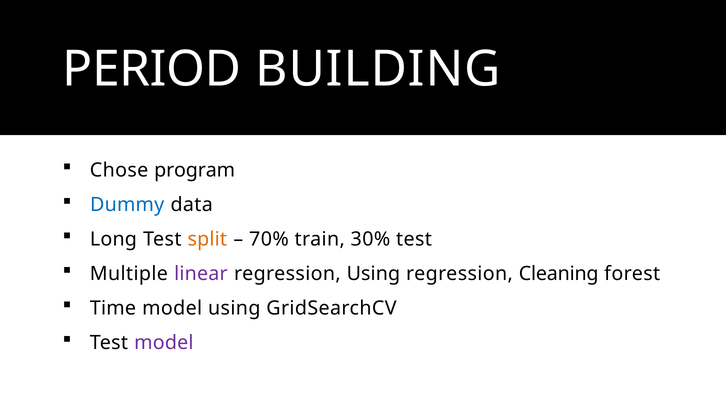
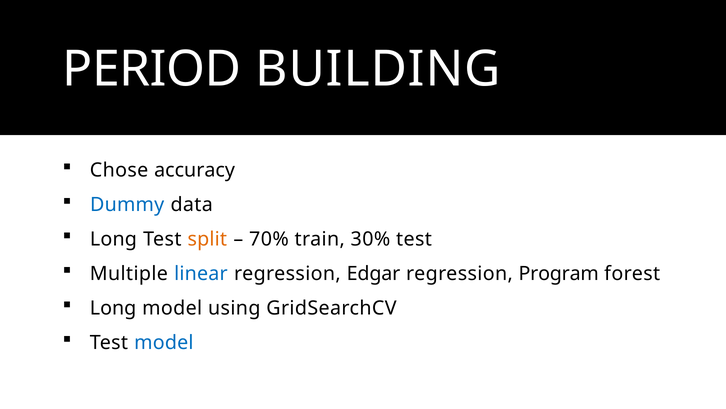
program: program -> accuracy (195, 170)
linear colour: purple -> blue (201, 273)
regression Using: Using -> Edgar (373, 273)
Cleaning: Cleaning -> Program (559, 273)
Time: Time -> Long (113, 308)
model colour: purple -> blue (164, 342)
